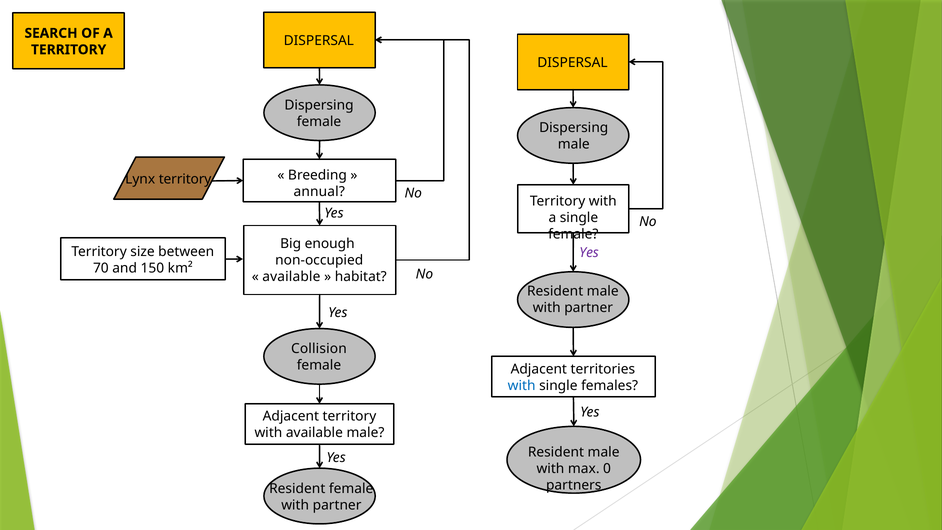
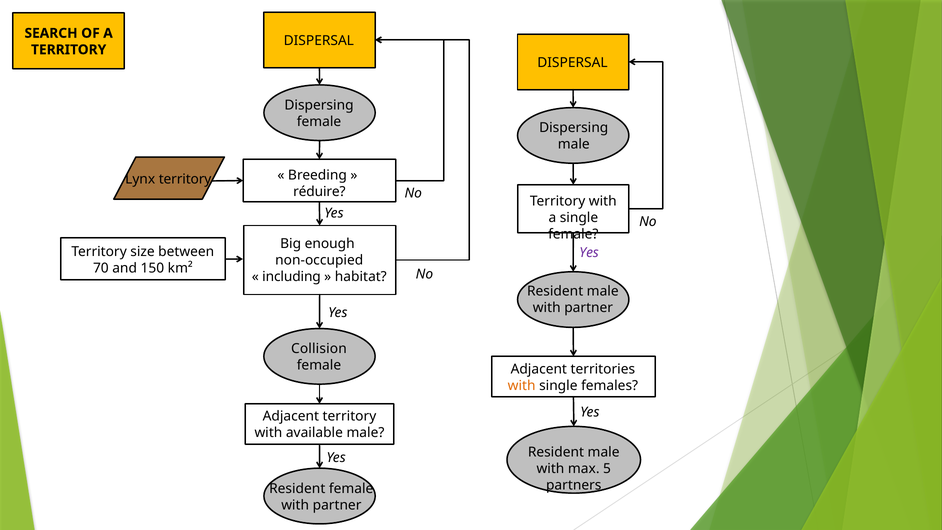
annual: annual -> réduire (319, 191)
available: available -> including (292, 276)
with colour: blue -> orange (522, 385)
0: 0 -> 5 (607, 469)
